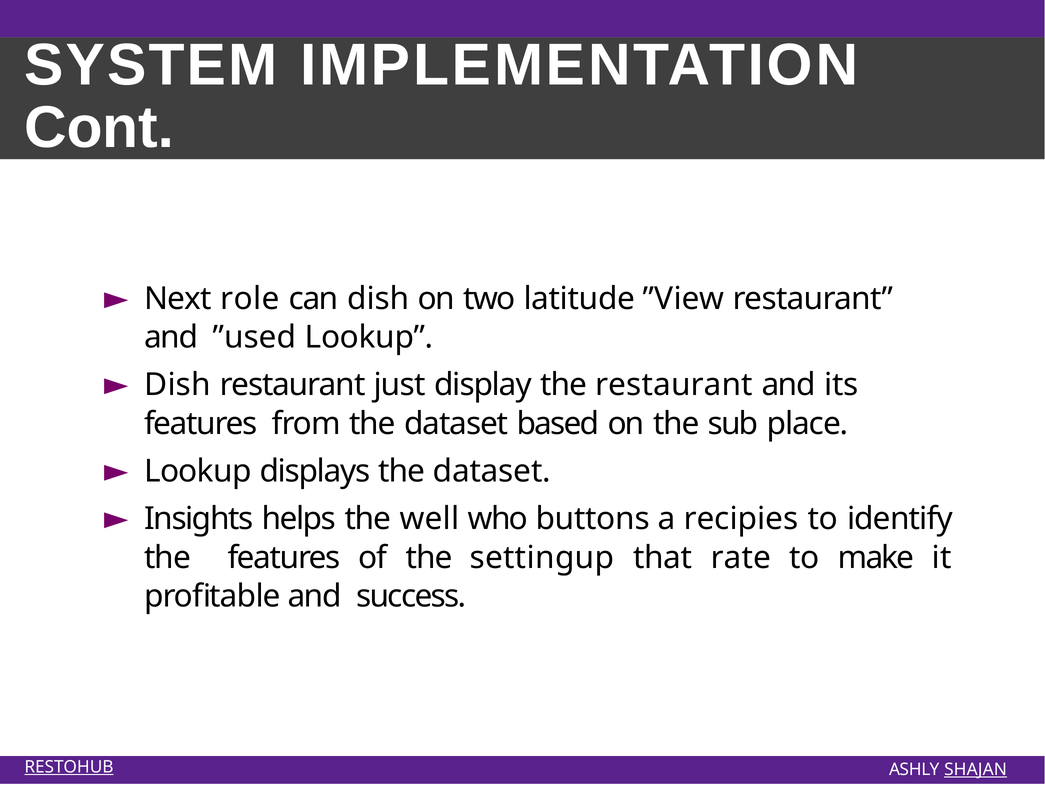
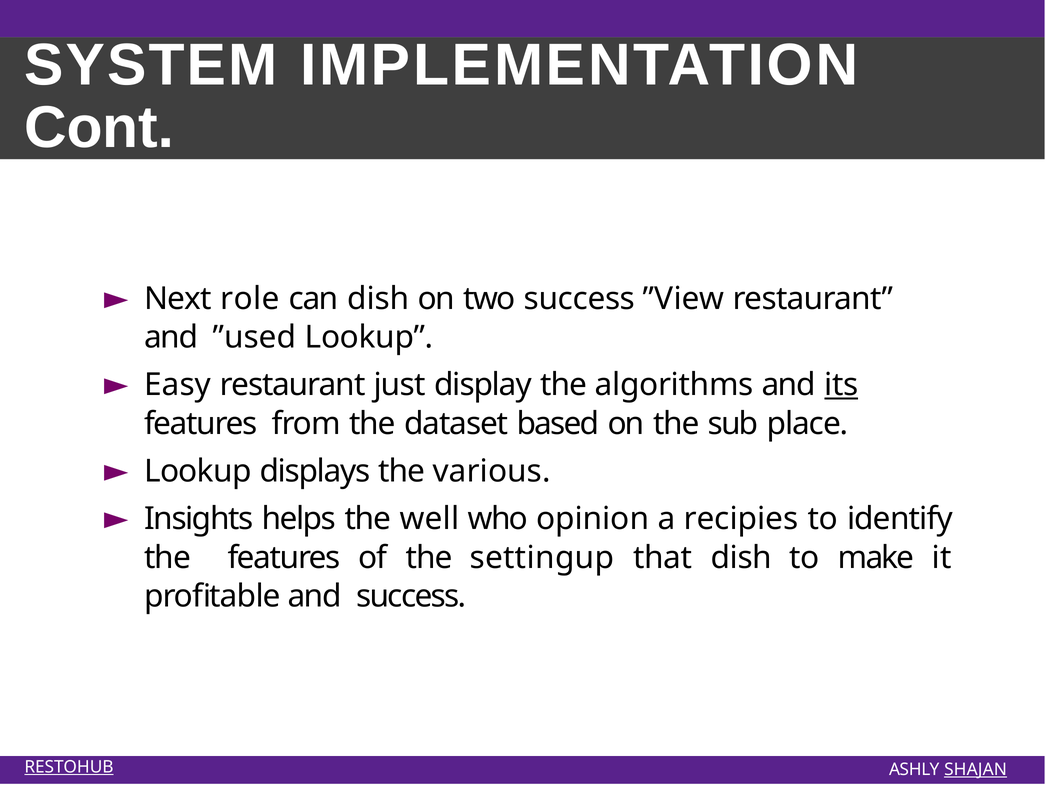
two latitude: latitude -> success (579, 299)
Dish: Dish -> Easy (178, 385)
the restaurant: restaurant -> algorithms (674, 385)
its underline: none -> present (841, 385)
displays the dataset: dataset -> various (492, 471)
buttons: buttons -> opinion (593, 519)
that rate: rate -> dish (741, 557)
